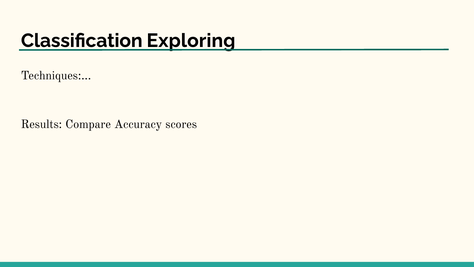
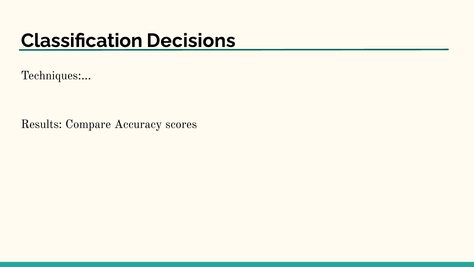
Exploring: Exploring -> Decisions (191, 41)
